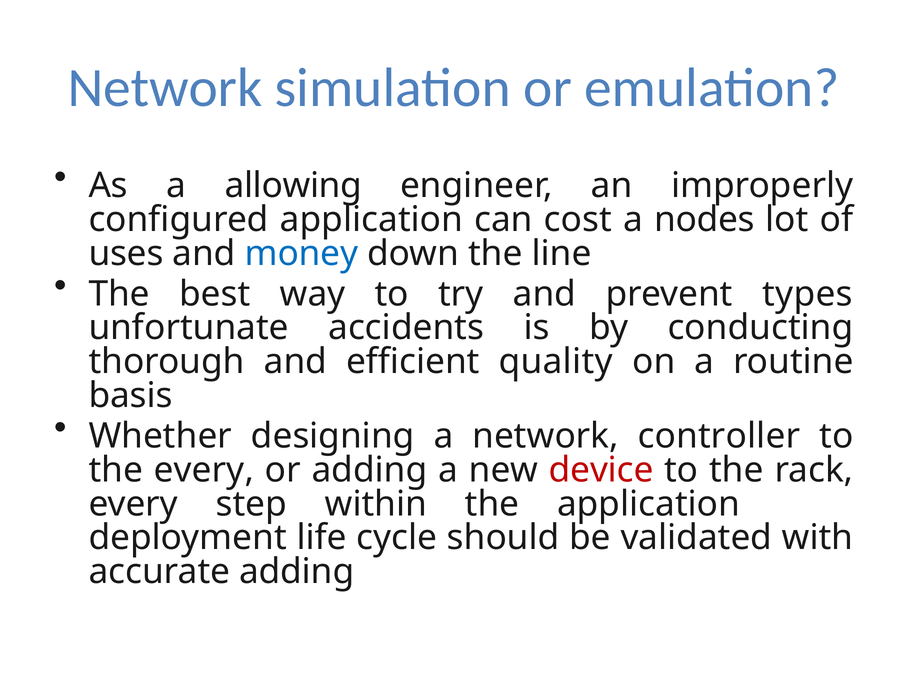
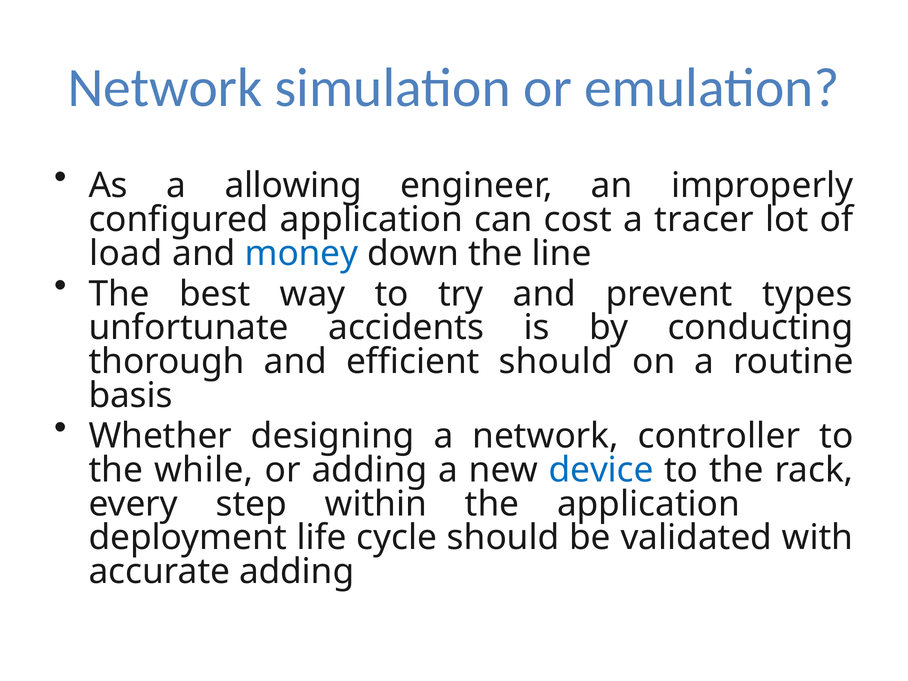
nodes: nodes -> tracer (704, 220)
uses: uses -> load (126, 254)
efficient quality: quality -> should (556, 362)
the every: every -> while (204, 470)
device colour: red -> blue (601, 470)
